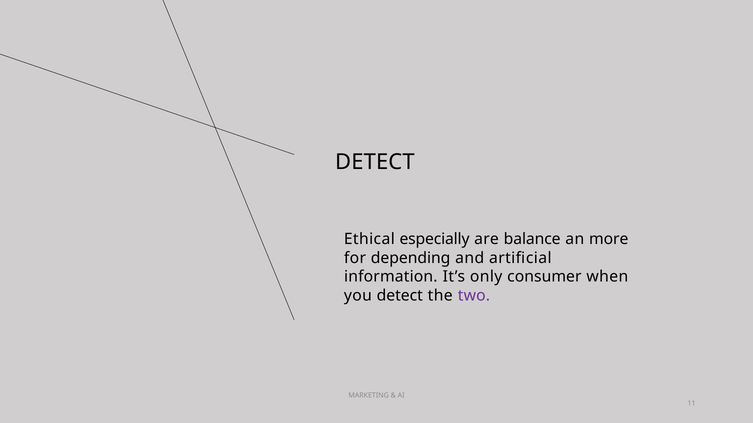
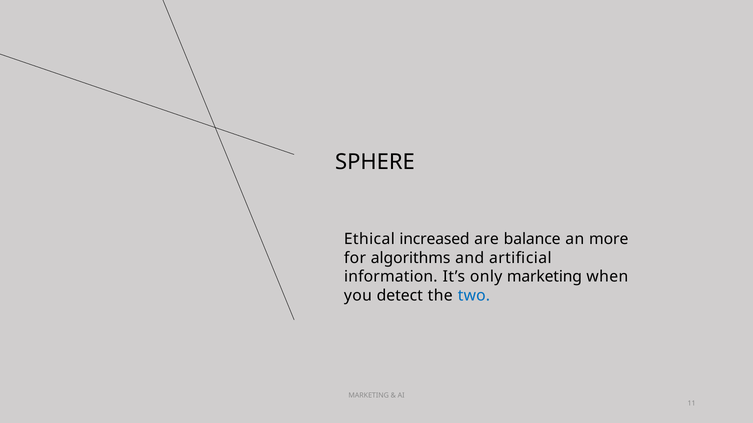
DETECT: DETECT -> SPHERE (375, 162)
especially: especially -> increased (435, 239)
depending: depending -> algorithms (411, 258)
only consumer: consumer -> marketing (544, 277)
two colour: purple -> blue (474, 296)
